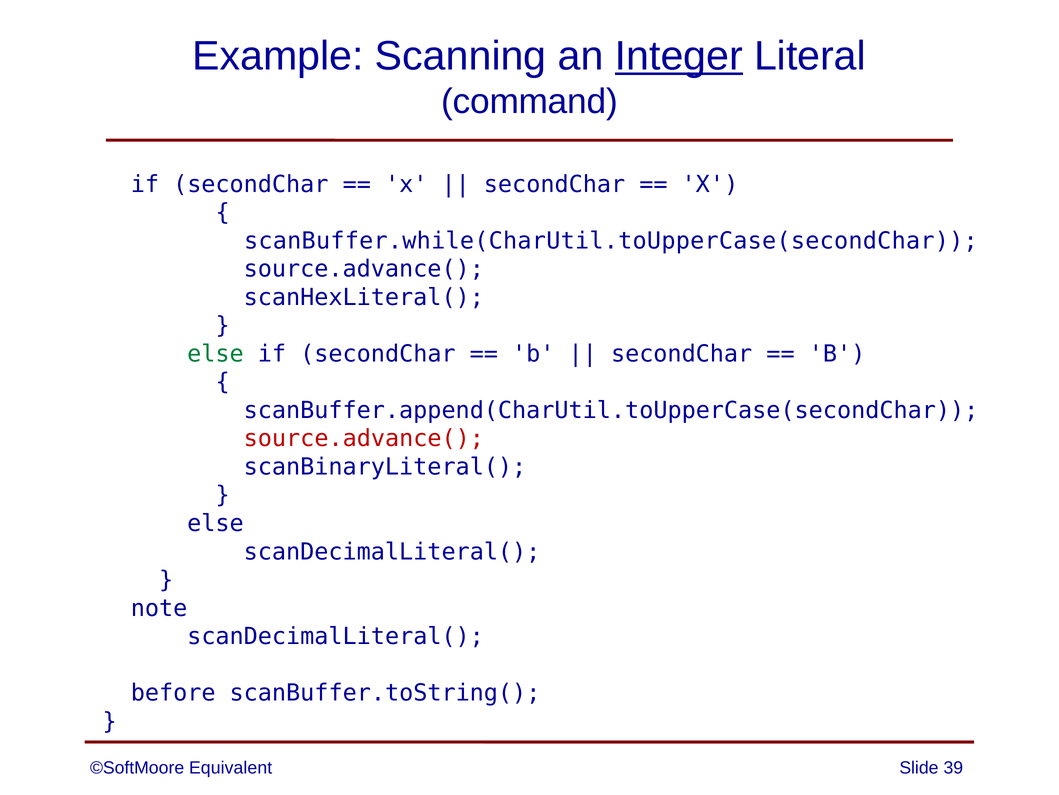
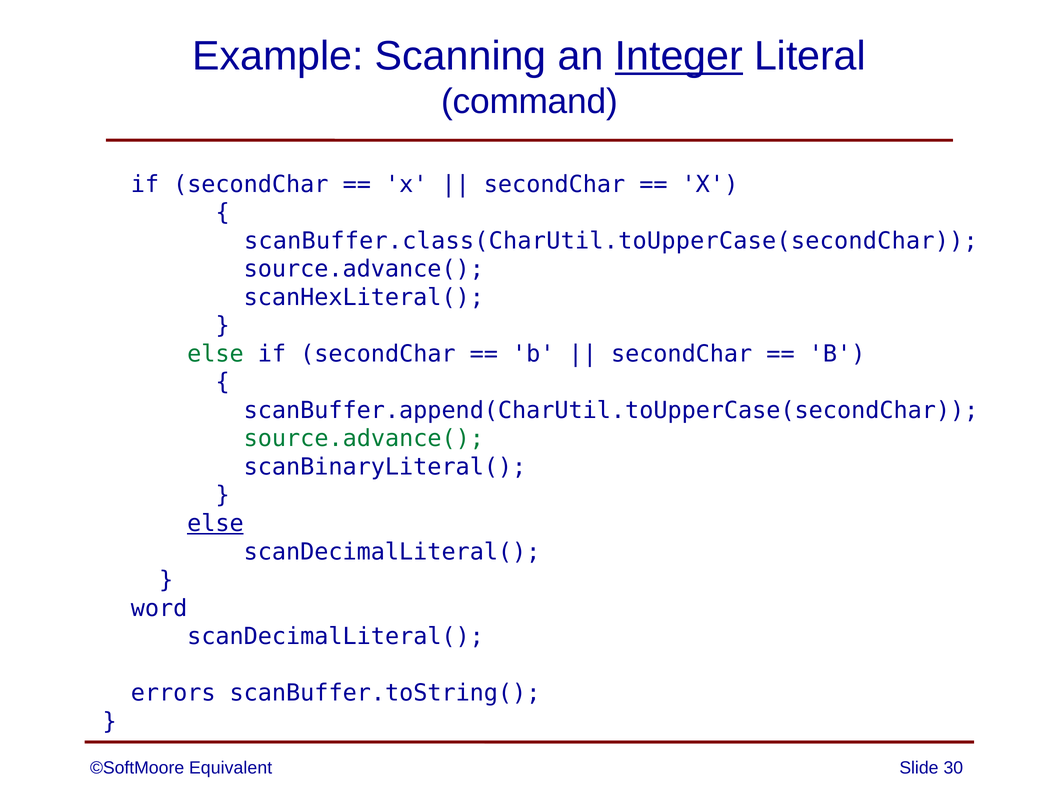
scanBuffer.while(CharUtil.toUpperCase(secondChar: scanBuffer.while(CharUtil.toUpperCase(secondChar -> scanBuffer.class(CharUtil.toUpperCase(secondChar (611, 241)
source.advance( colour: red -> green (364, 438)
else underline: none -> present (216, 523)
note: note -> word (159, 608)
before: before -> errors (173, 692)
39: 39 -> 30 (953, 767)
